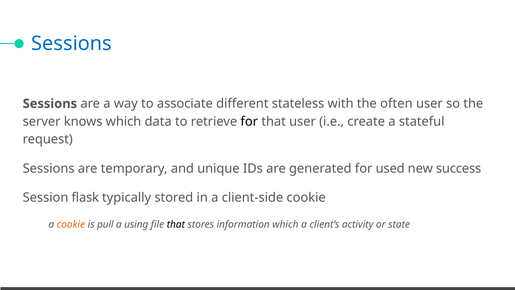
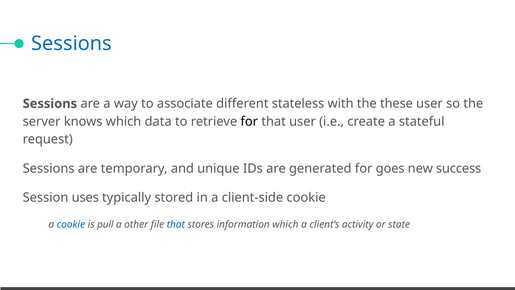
often: often -> these (397, 104)
used: used -> goes (390, 168)
flask: flask -> uses (85, 197)
cookie colour: orange -> blue (71, 224)
using: using -> other (136, 224)
that colour: black -> blue (176, 224)
